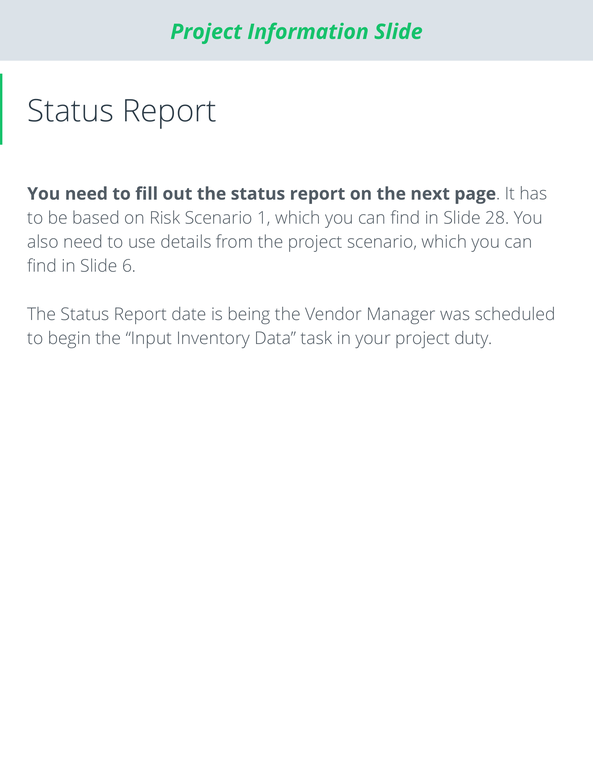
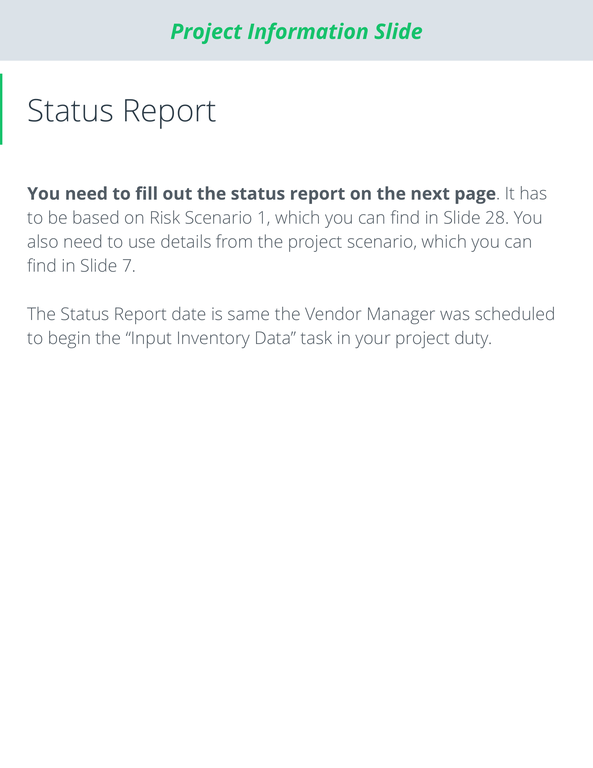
6: 6 -> 7 (129, 266)
being: being -> same (249, 314)
